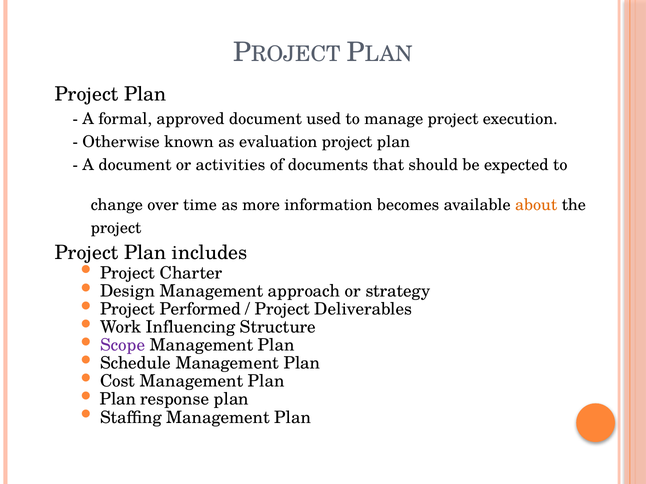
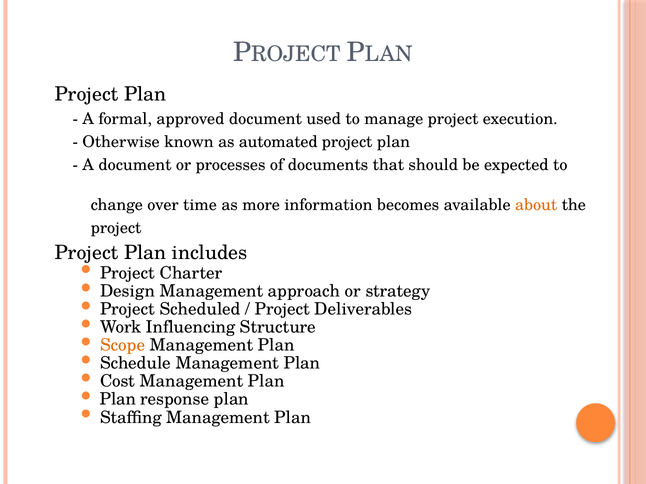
evaluation: evaluation -> automated (278, 142)
activities: activities -> processes (231, 165)
Performed: Performed -> Scheduled (200, 309)
Scope colour: purple -> orange (123, 346)
